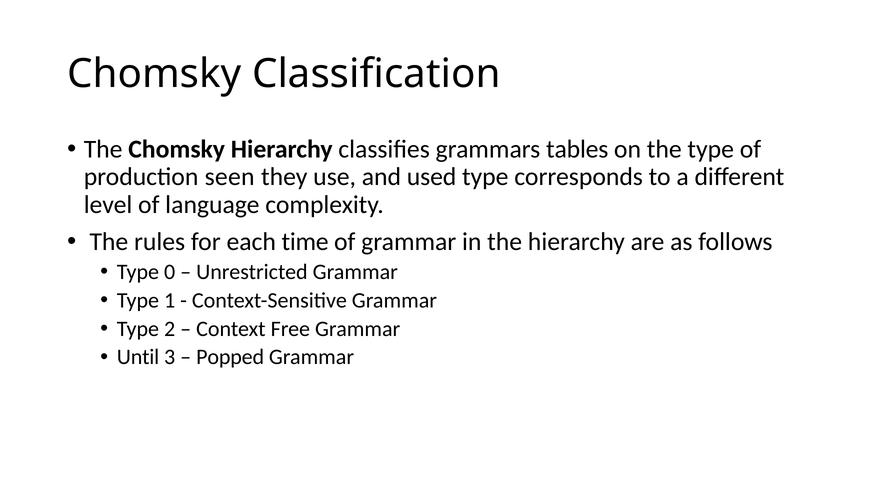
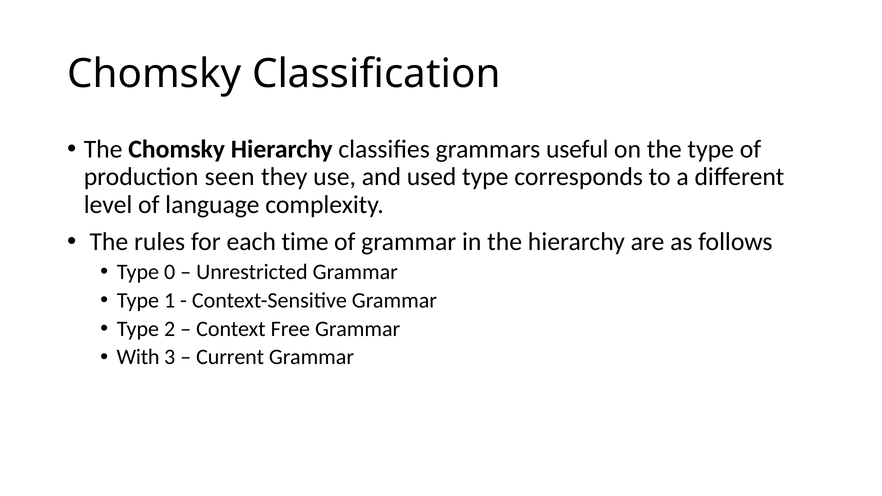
tables: tables -> useful (577, 149)
Until: Until -> With (138, 357)
Popped: Popped -> Current (230, 357)
